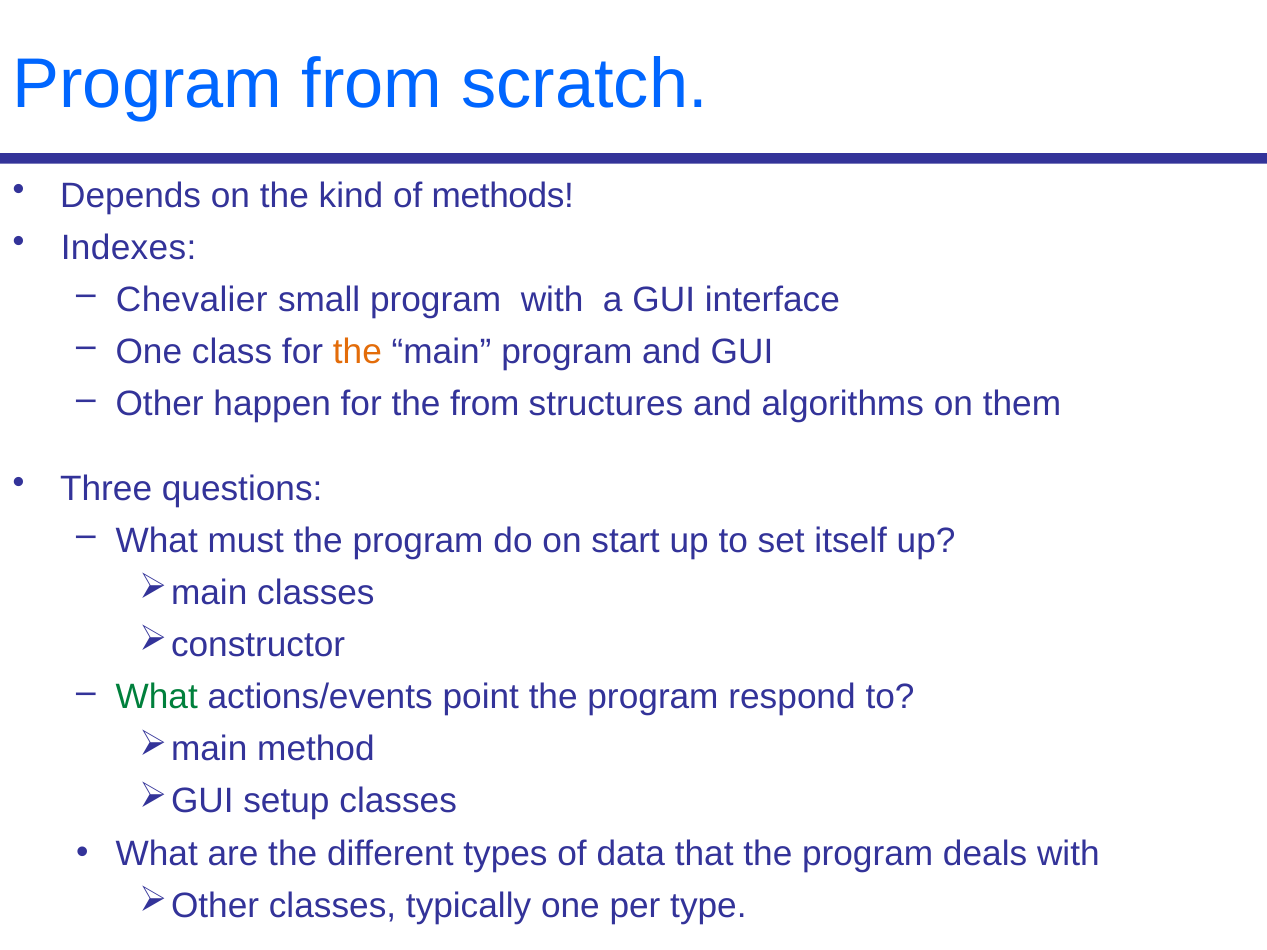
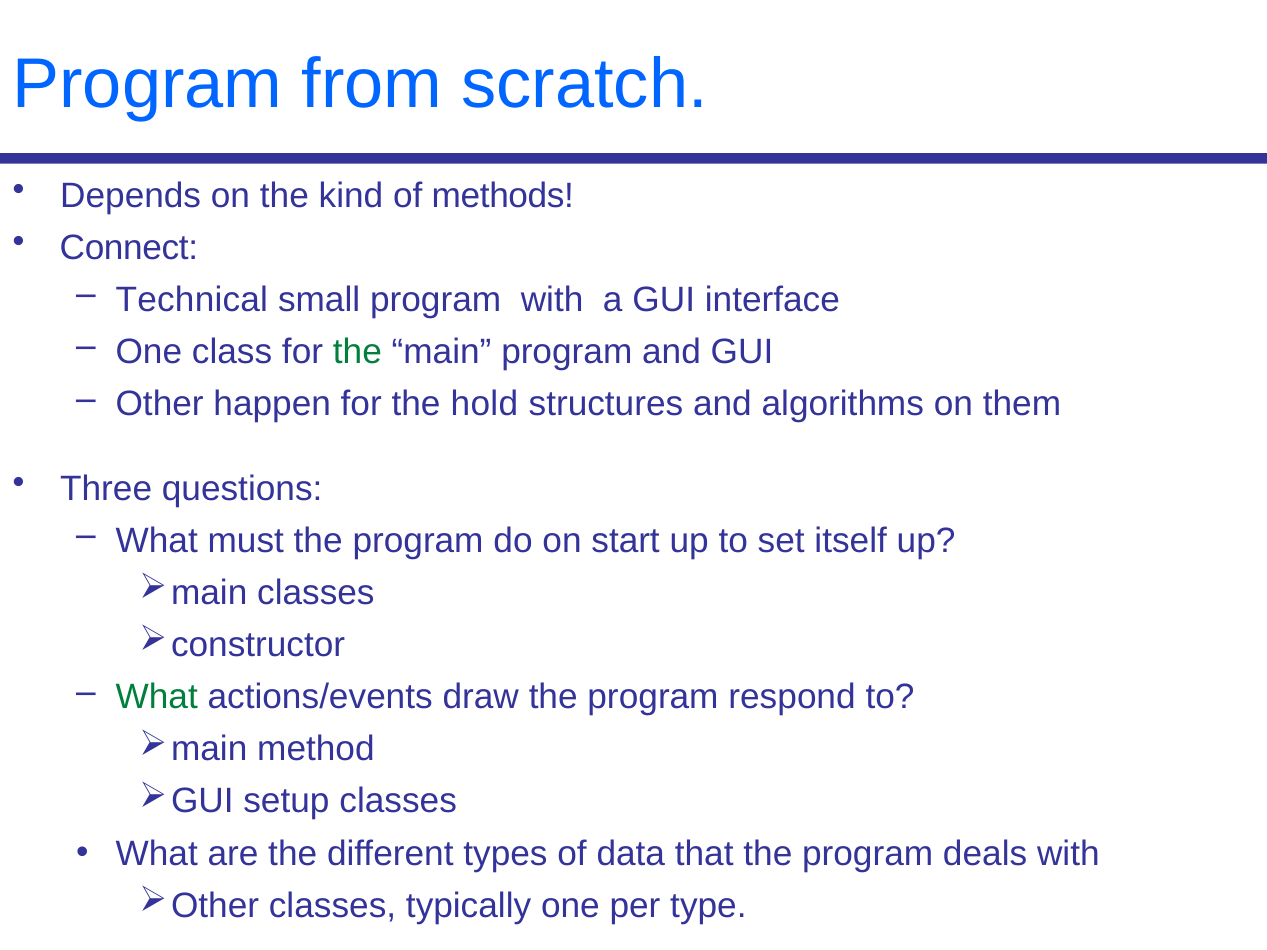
Indexes: Indexes -> Connect (129, 248)
Chevalier: Chevalier -> Technical (192, 300)
the colour: orange -> green (357, 352)
the from: from -> hold (484, 404)
point: point -> draw (481, 697)
